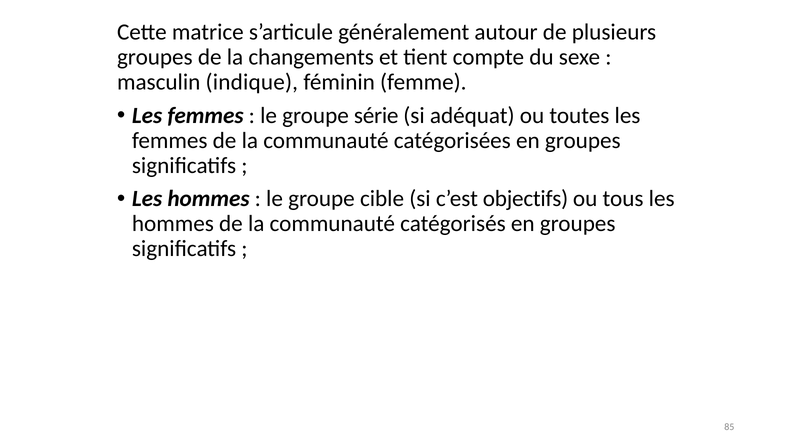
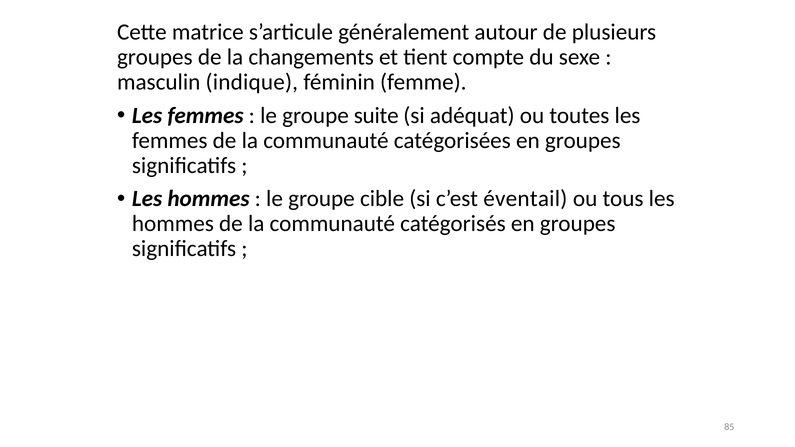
série: série -> suite (376, 116)
objectifs: objectifs -> éventail (525, 199)
